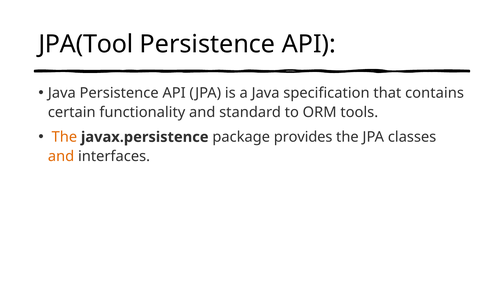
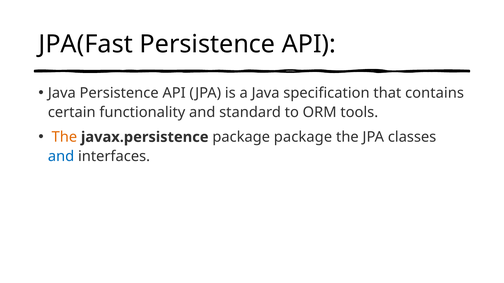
JPA(Tool: JPA(Tool -> JPA(Fast (86, 44)
package provides: provides -> package (303, 137)
and colour: orange -> blue (61, 157)
